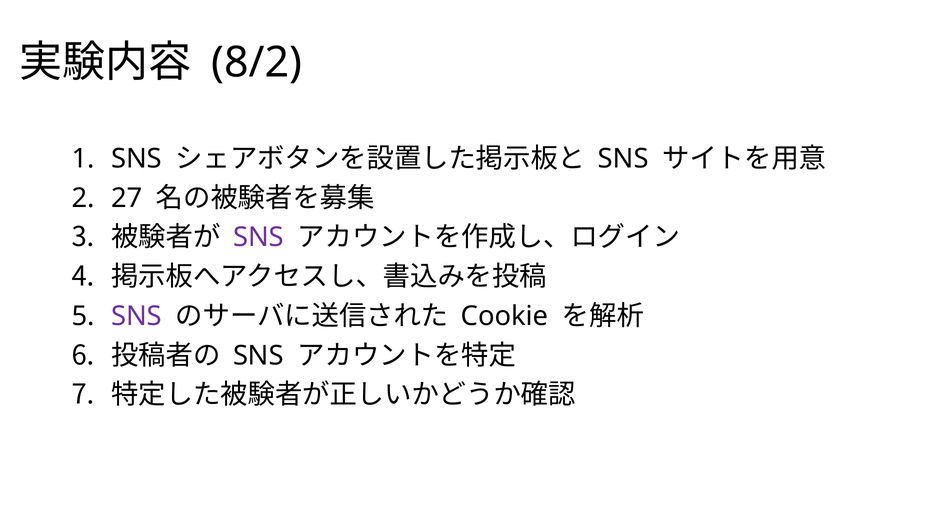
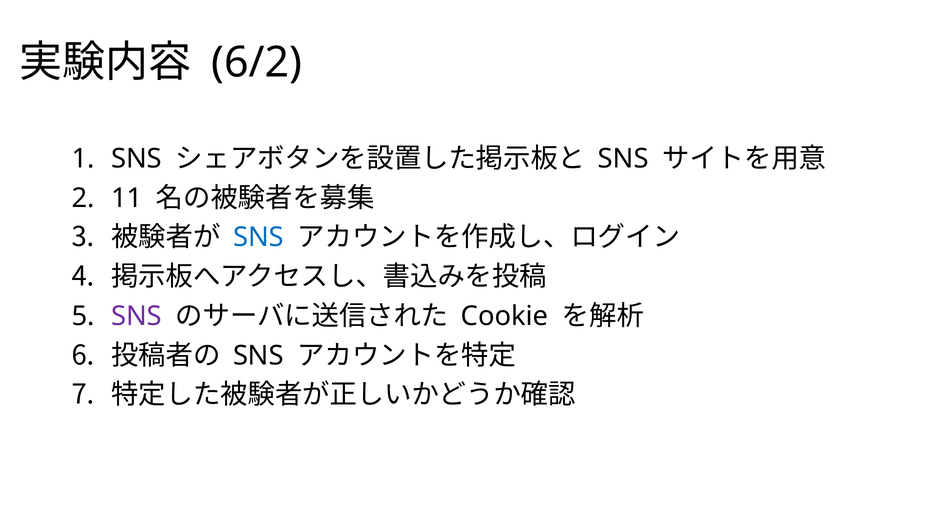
8/2: 8/2 -> 6/2 (257, 62)
27: 27 -> 11 (127, 198)
SNS colour: purple -> blue (258, 237)
